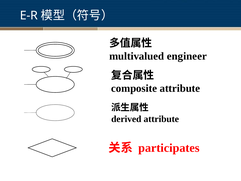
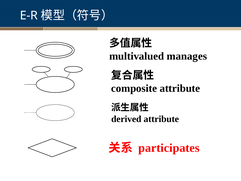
engineer: engineer -> manages (187, 56)
